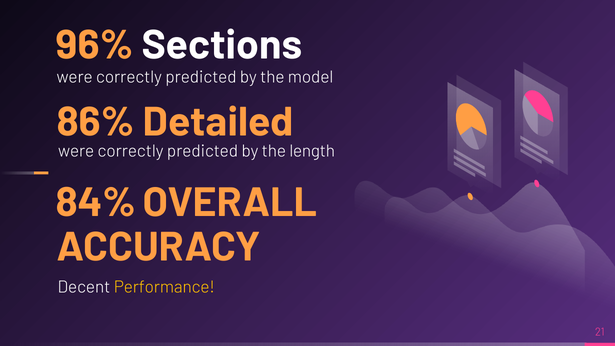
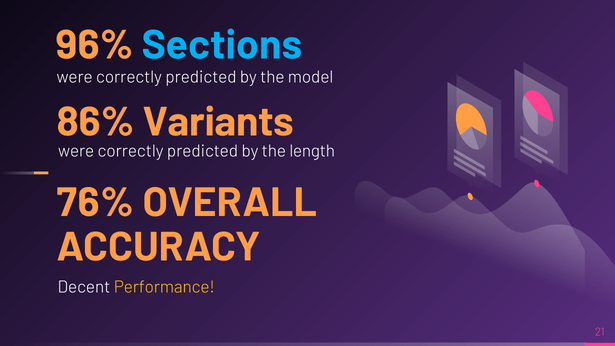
Sections colour: white -> light blue (222, 45)
Detailed: Detailed -> Variants (218, 122)
84%: 84% -> 76% (95, 203)
